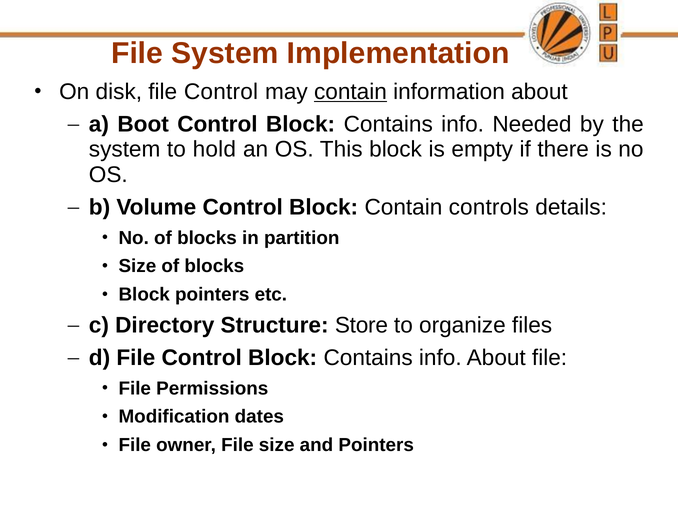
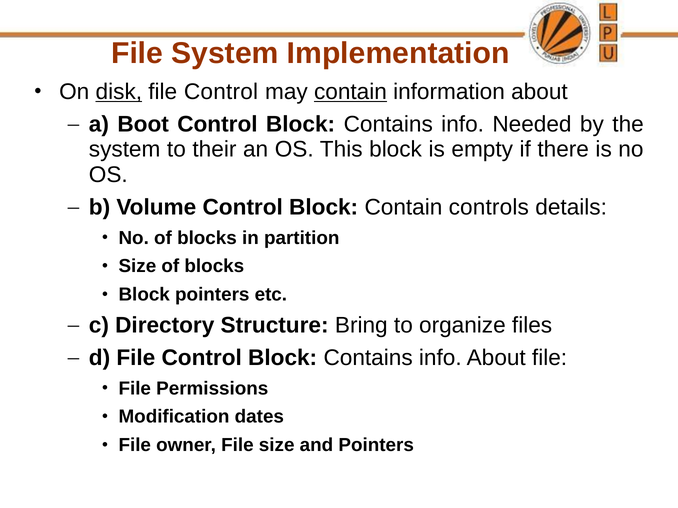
disk underline: none -> present (119, 92)
hold: hold -> their (214, 150)
Store: Store -> Bring (361, 326)
